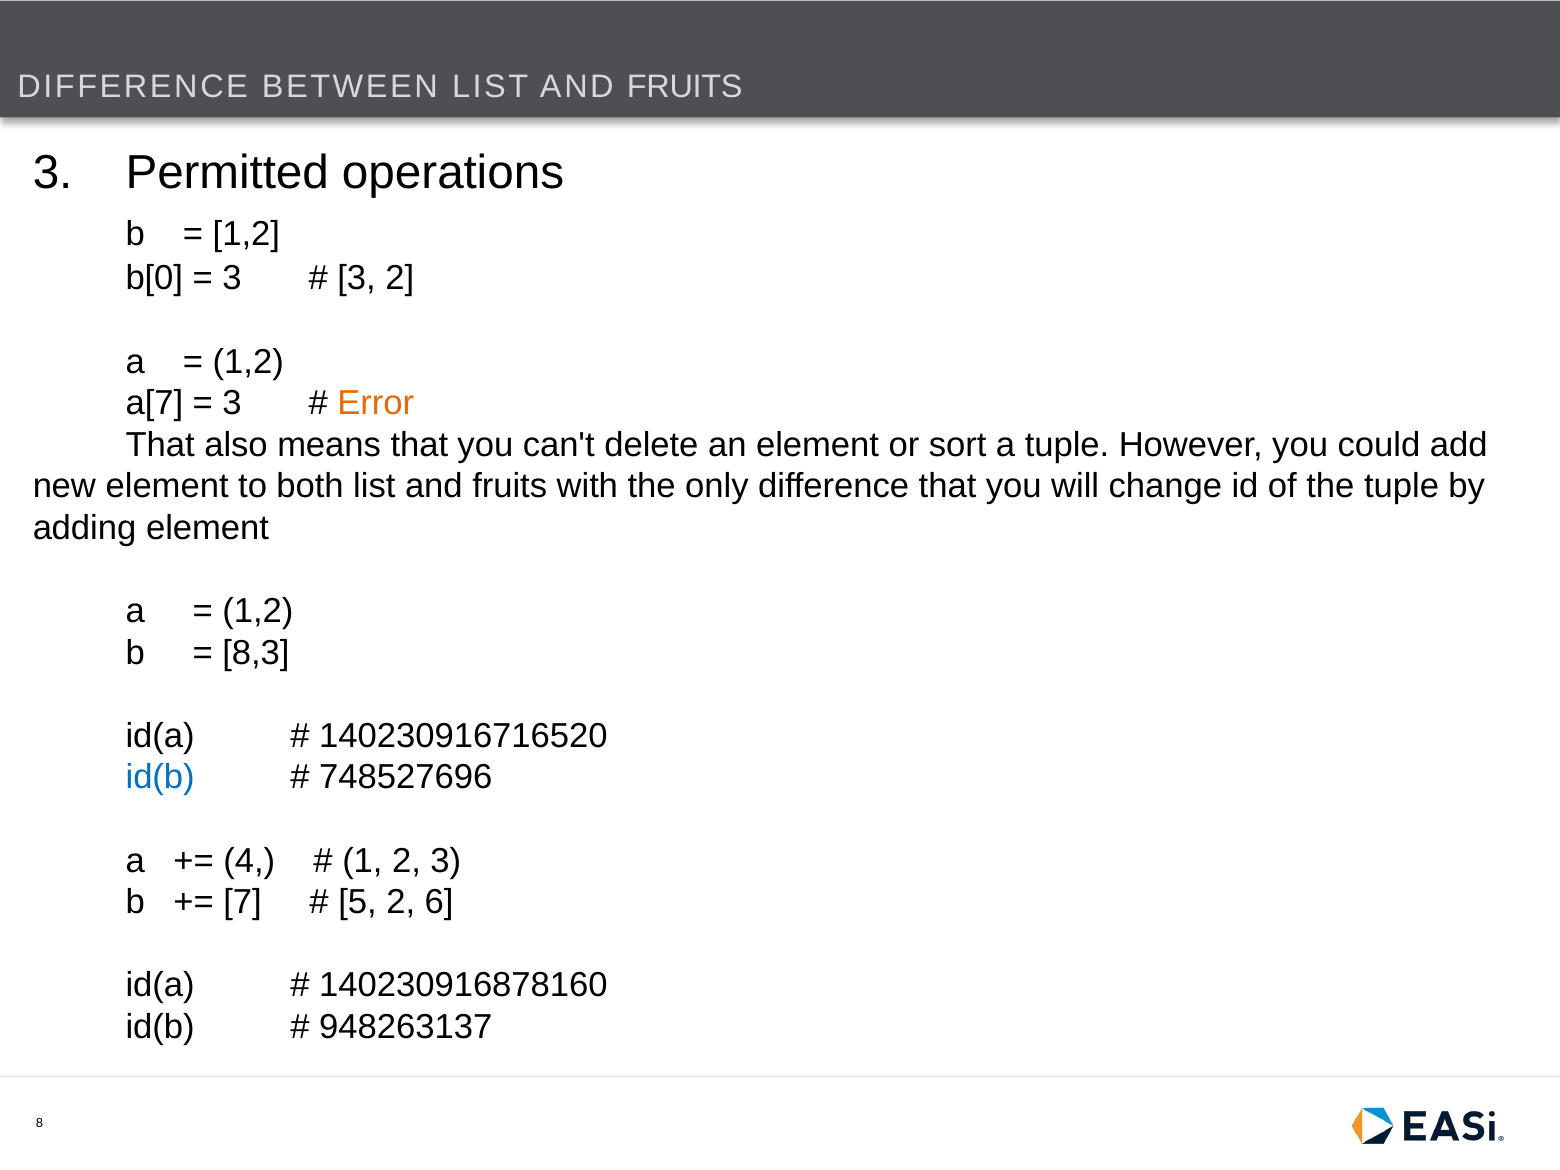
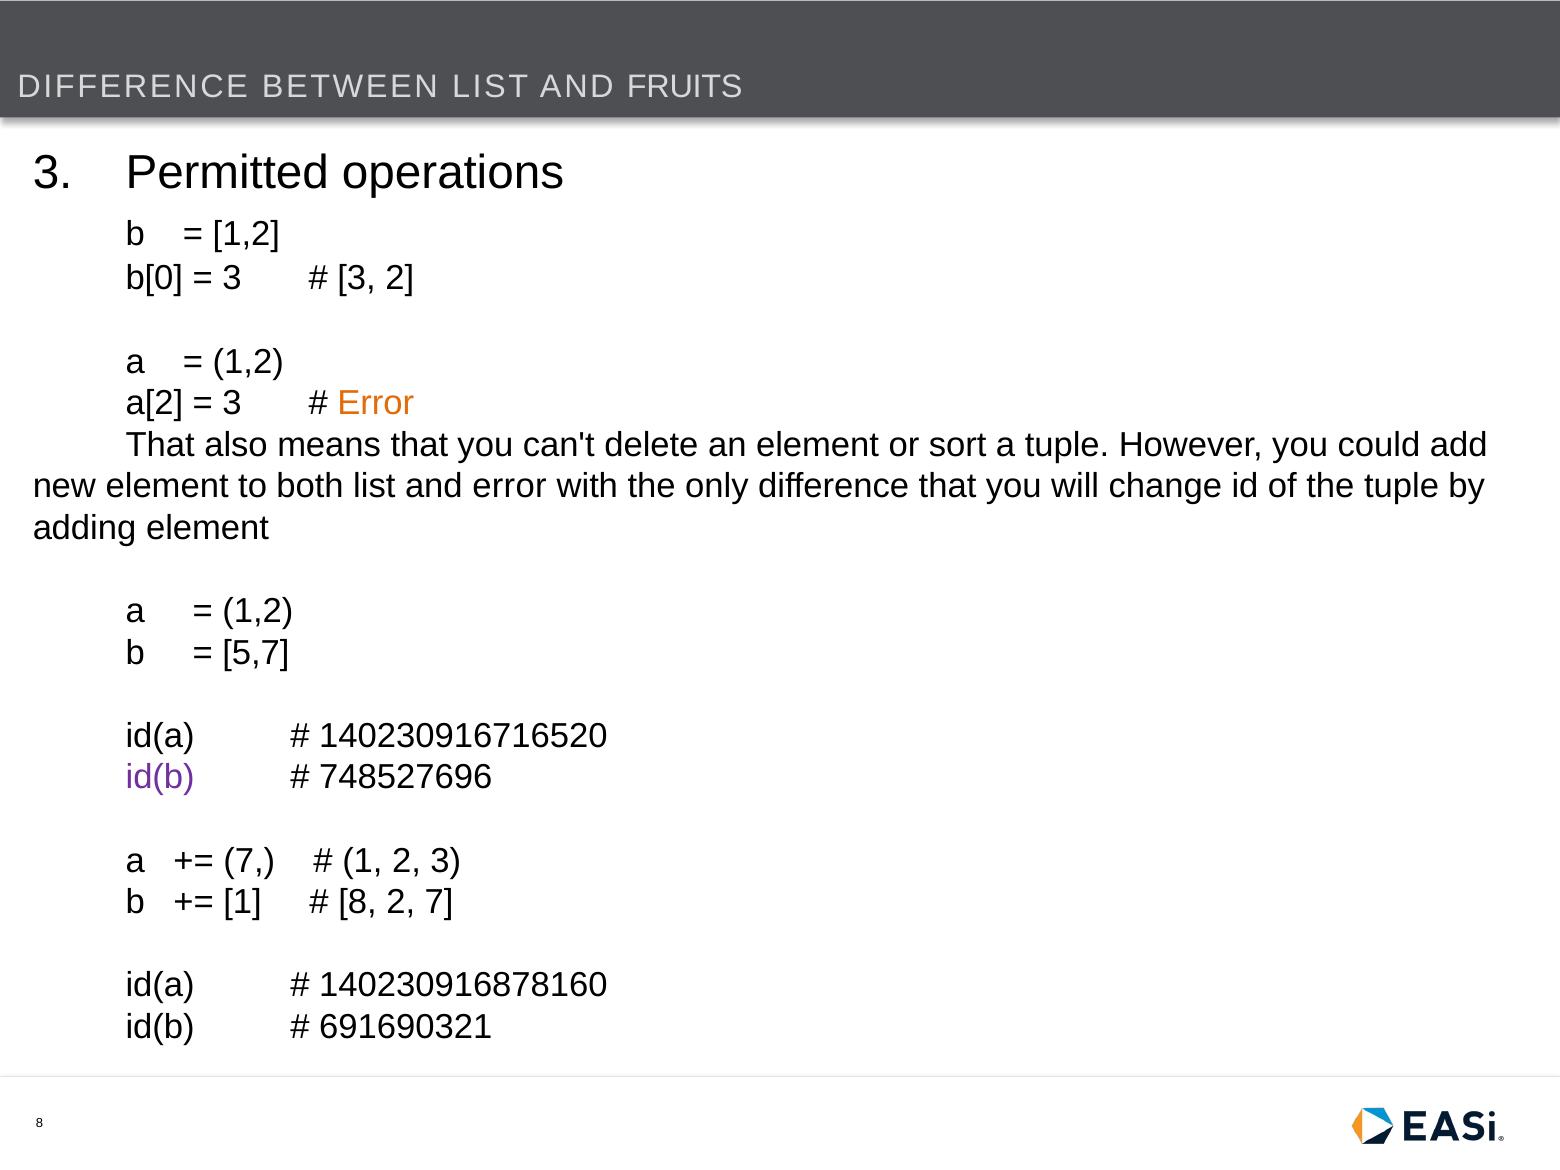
a[7: a[7 -> a[2 (154, 403)
both list and fruits: fruits -> error (510, 486)
8,3: 8,3 -> 5,7 (256, 653)
id(b colour: blue -> purple (160, 777)
4: 4 -> 7 (249, 861)
7: 7 -> 1 (243, 902)
5: 5 -> 8 (357, 902)
2 6: 6 -> 7 (439, 902)
948263137: 948263137 -> 691690321 (406, 1027)
